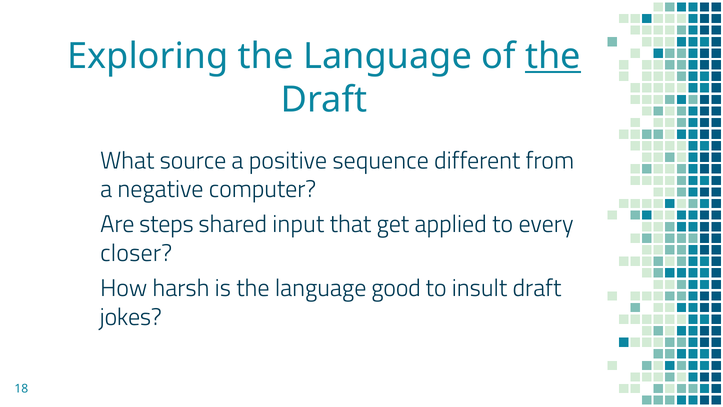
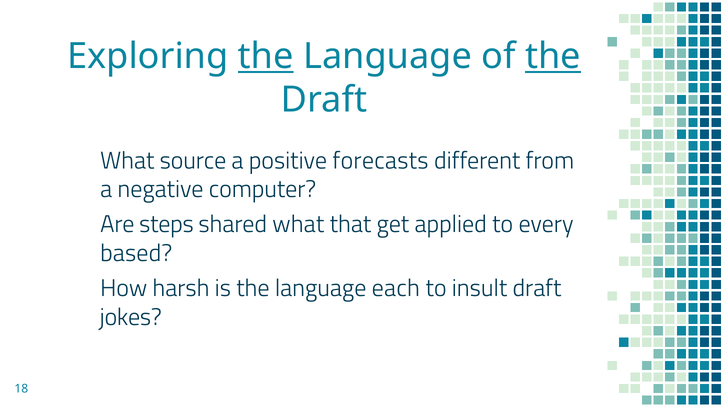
the underline: none -> present (266, 56)
sequence: sequence -> forecasts (380, 160)
shared input: input -> what (298, 224)
closer: closer -> based (136, 253)
good: good -> each (396, 288)
